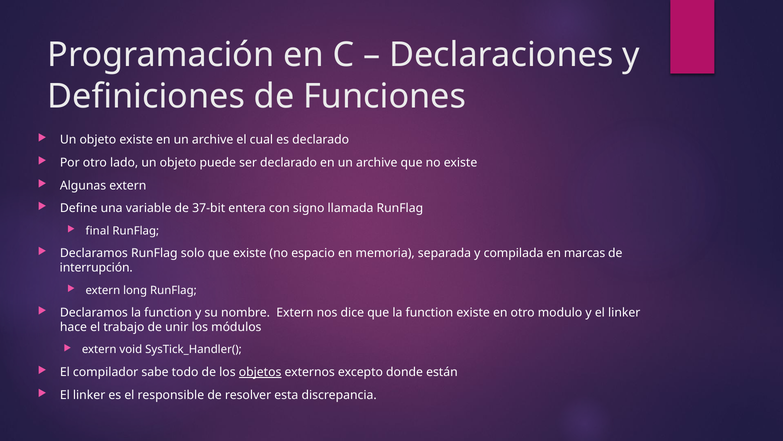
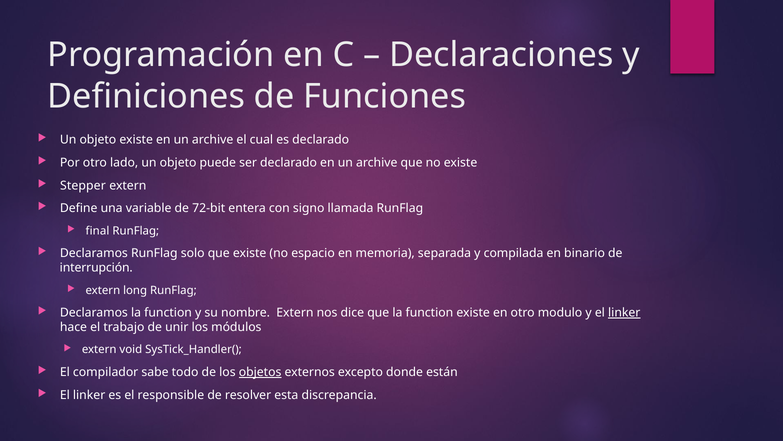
Algunas: Algunas -> Stepper (83, 185)
37-bit: 37-bit -> 72-bit (209, 208)
marcas: marcas -> binario (585, 253)
linker underline: none -> present (624, 312)
